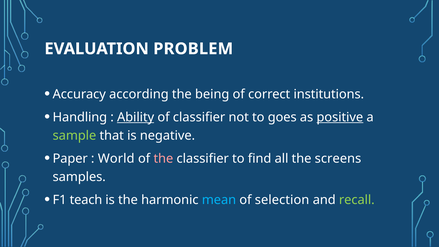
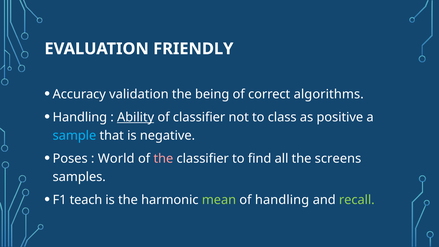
PROBLEM: PROBLEM -> FRIENDLY (193, 49)
according: according -> validation (139, 94)
institutions: institutions -> algorithms (329, 94)
goes: goes -> class (282, 117)
positive underline: present -> none (340, 117)
sample colour: light green -> light blue (74, 136)
Paper: Paper -> Poses (70, 159)
mean colour: light blue -> light green (219, 200)
of selection: selection -> handling (282, 200)
